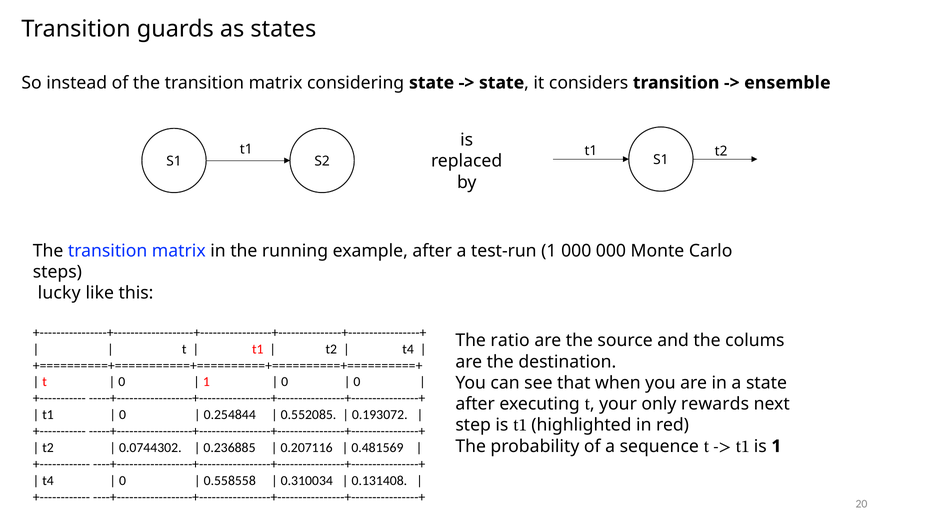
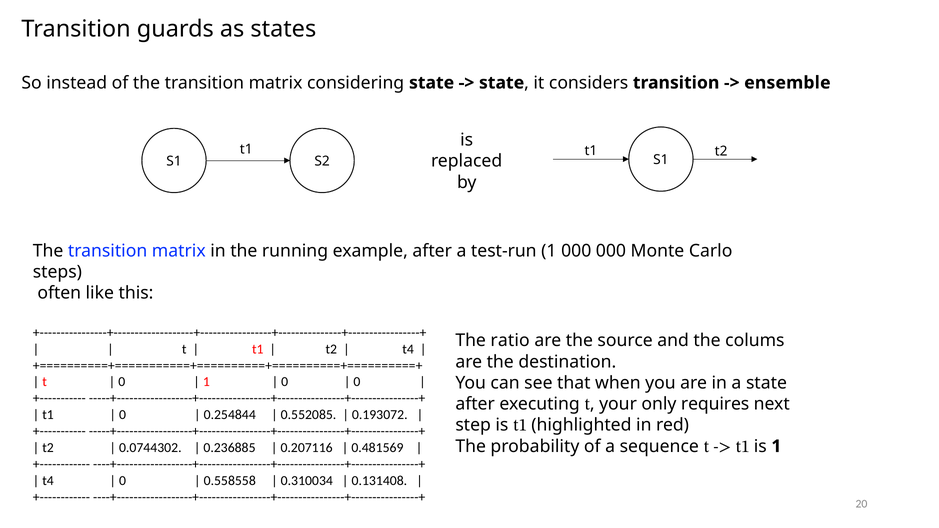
lucky: lucky -> often (59, 293)
rewards: rewards -> requires (715, 404)
